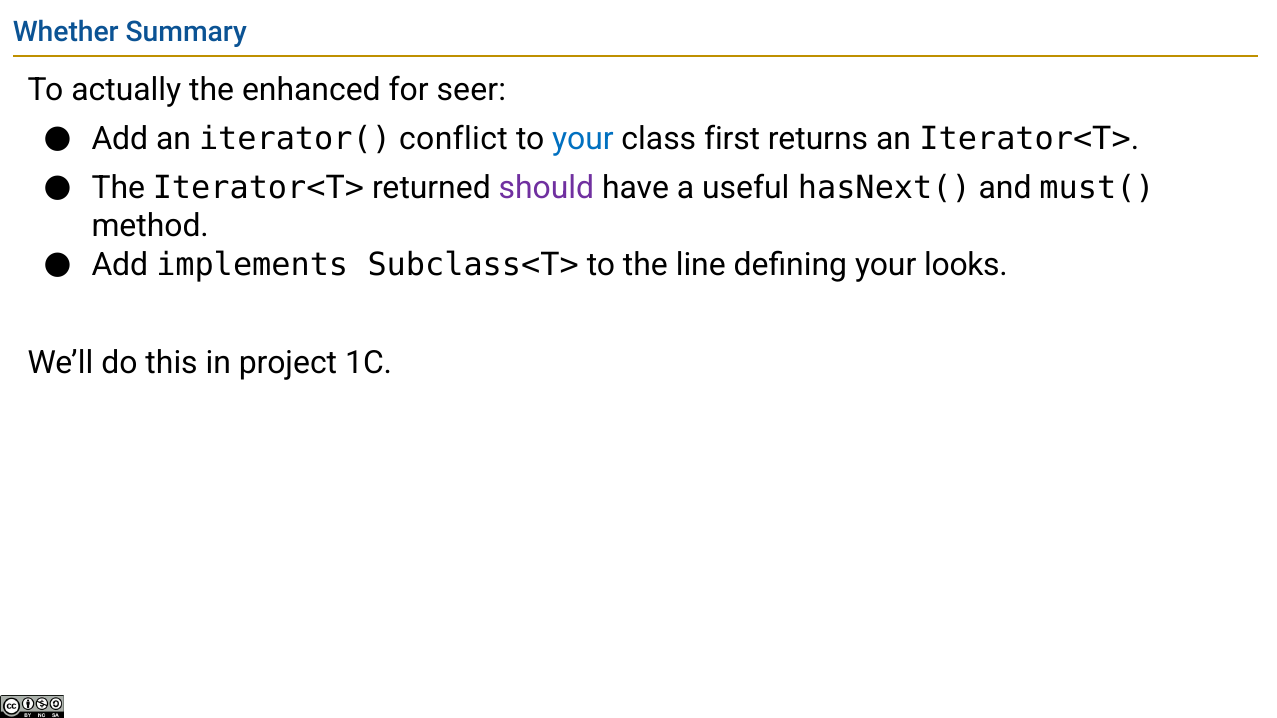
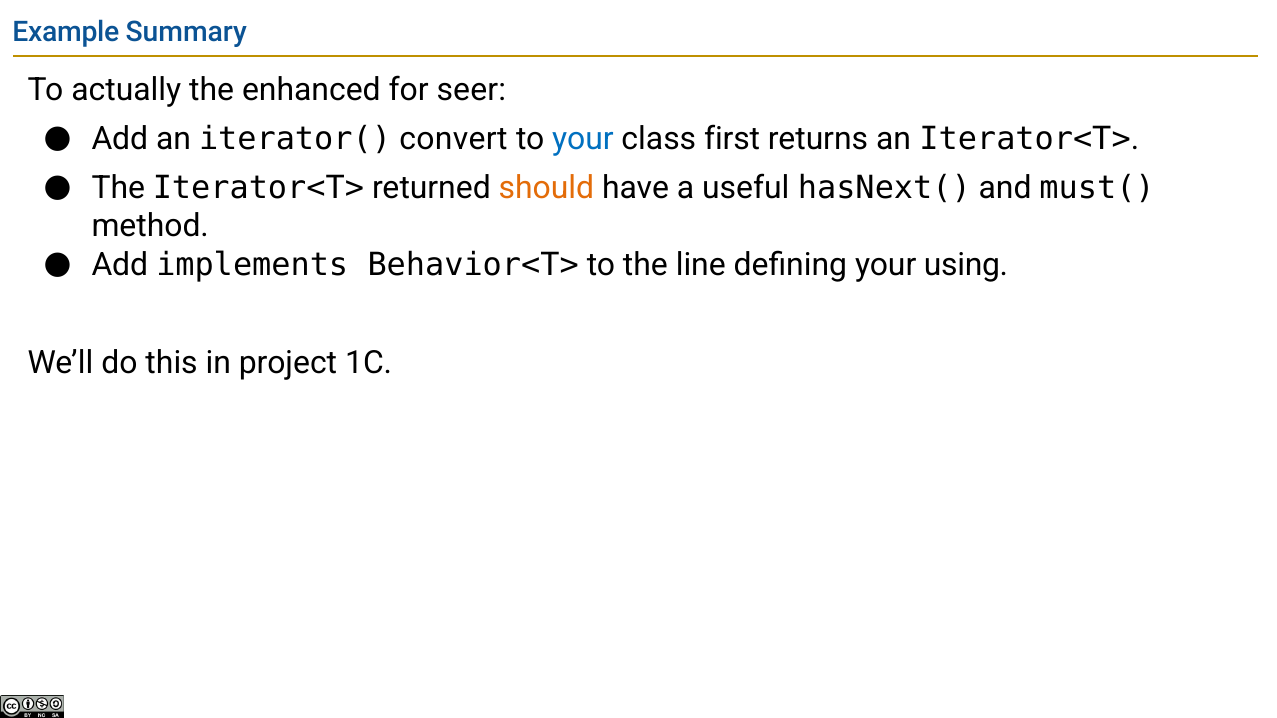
Whether: Whether -> Example (66, 32)
conflict: conflict -> convert (453, 139)
should colour: purple -> orange (546, 188)
Subclass<T>: Subclass<T> -> Behavior<T> (473, 265)
looks: looks -> using (966, 265)
